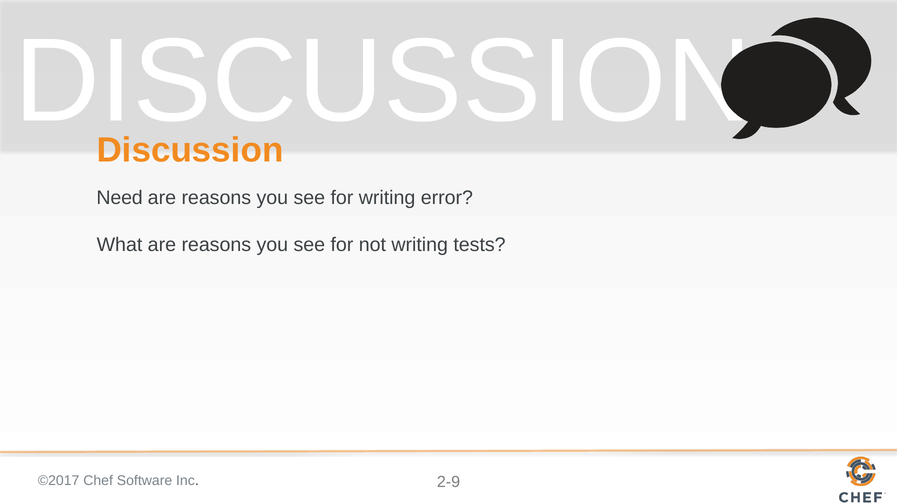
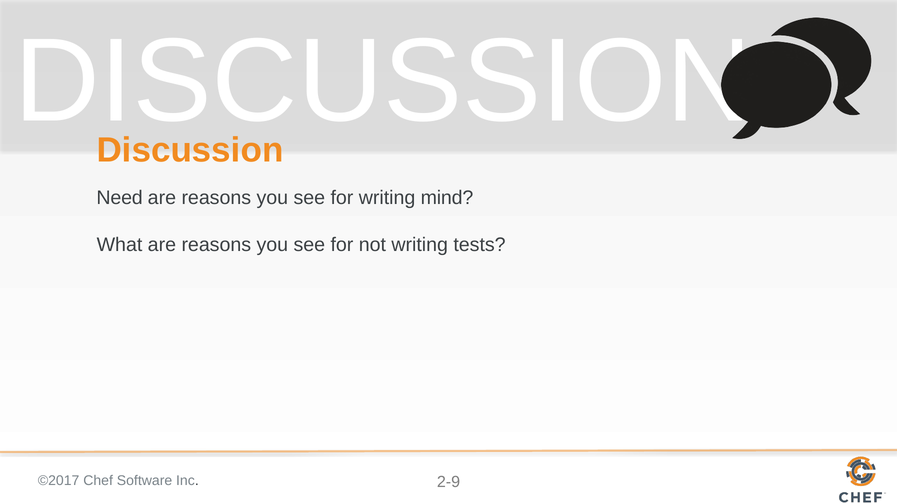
error: error -> mind (447, 198)
